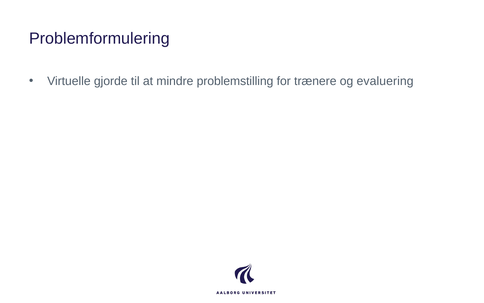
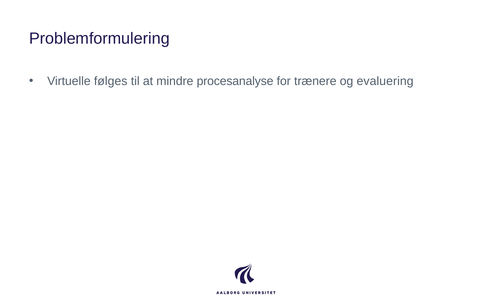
gjorde: gjorde -> følges (111, 81)
problemstilling: problemstilling -> procesanalyse (235, 81)
